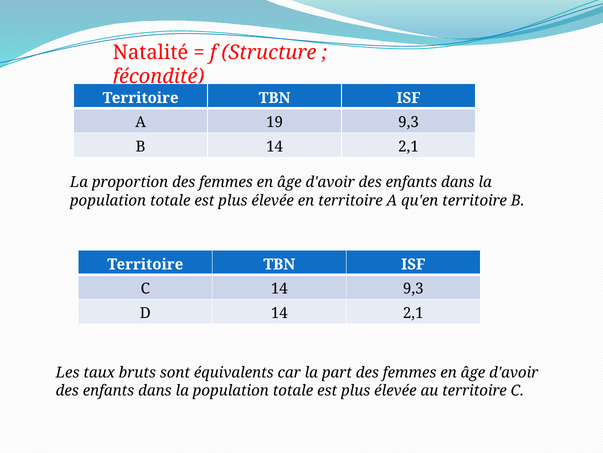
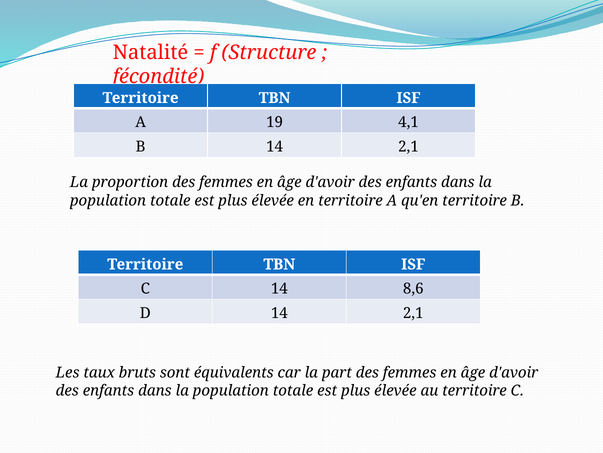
19 9,3: 9,3 -> 4,1 (409, 122)
14 9,3: 9,3 -> 8,6 (413, 288)
